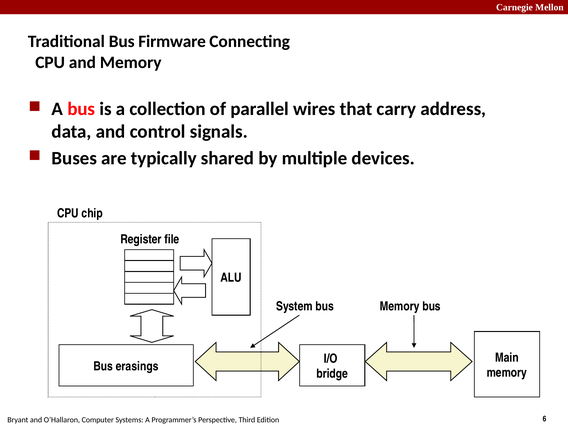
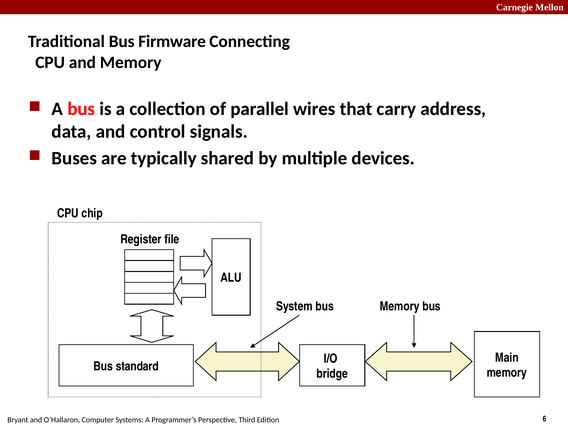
erasings: erasings -> standard (137, 366)
